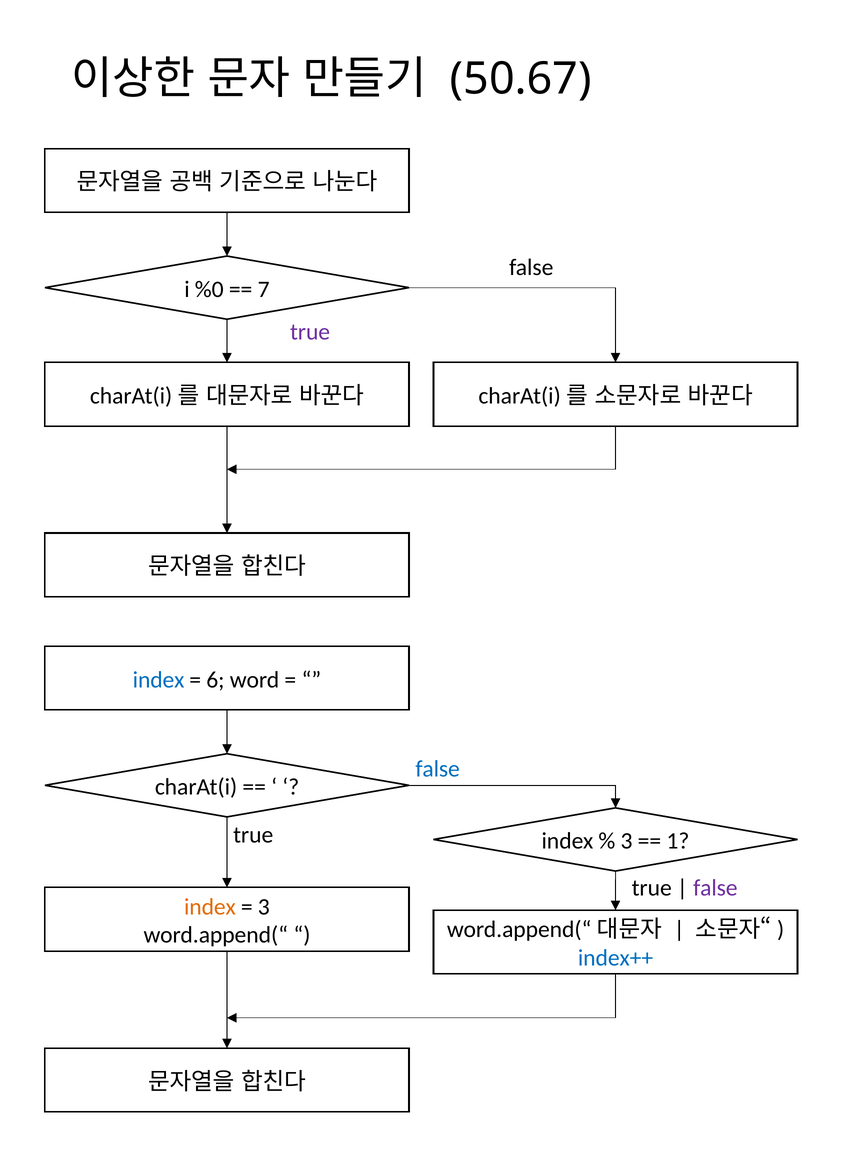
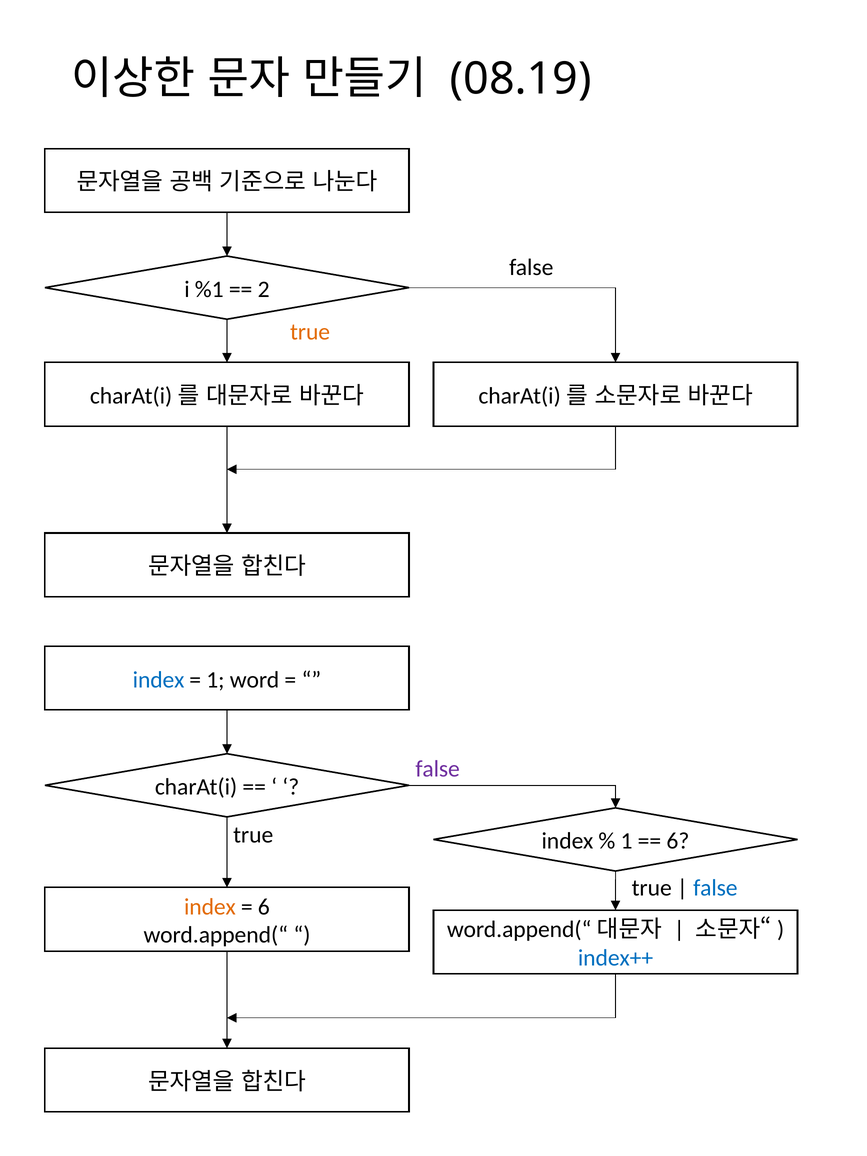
50.67: 50.67 -> 08.19 (521, 79)
%0: %0 -> %1 (209, 289)
7: 7 -> 2 (264, 289)
true colour: purple -> orange (310, 332)
6: 6 -> 1 (215, 680)
false colour: blue -> purple (438, 769)
3: 3 -> 1 (627, 841)
1: 1 -> 6 (678, 841)
false colour: purple -> blue (715, 888)
3: 3 -> 6 (264, 907)
